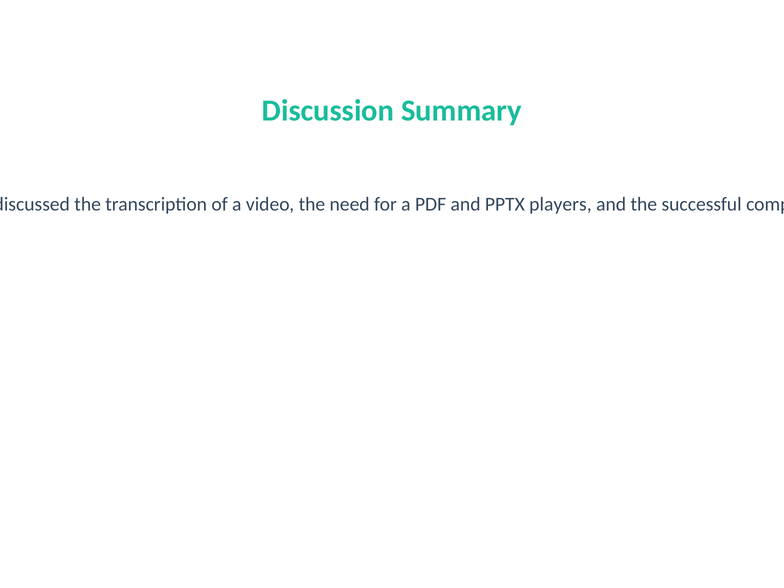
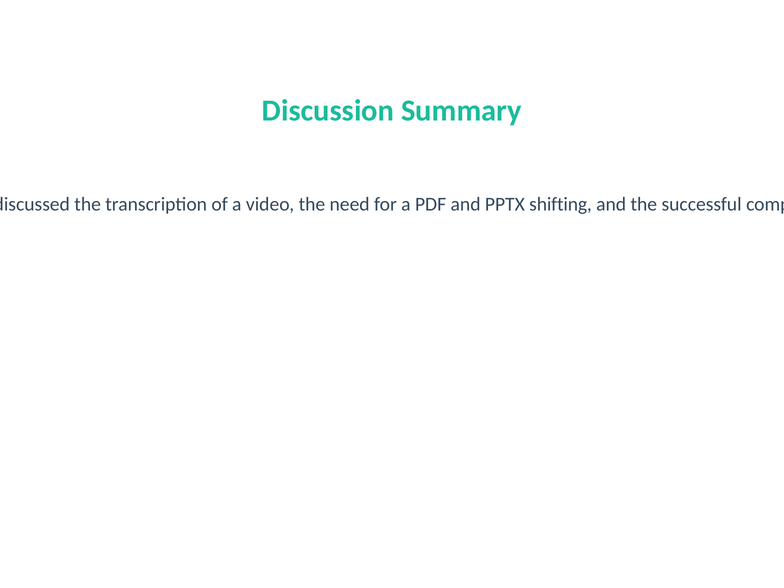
players: players -> shifting (561, 204)
